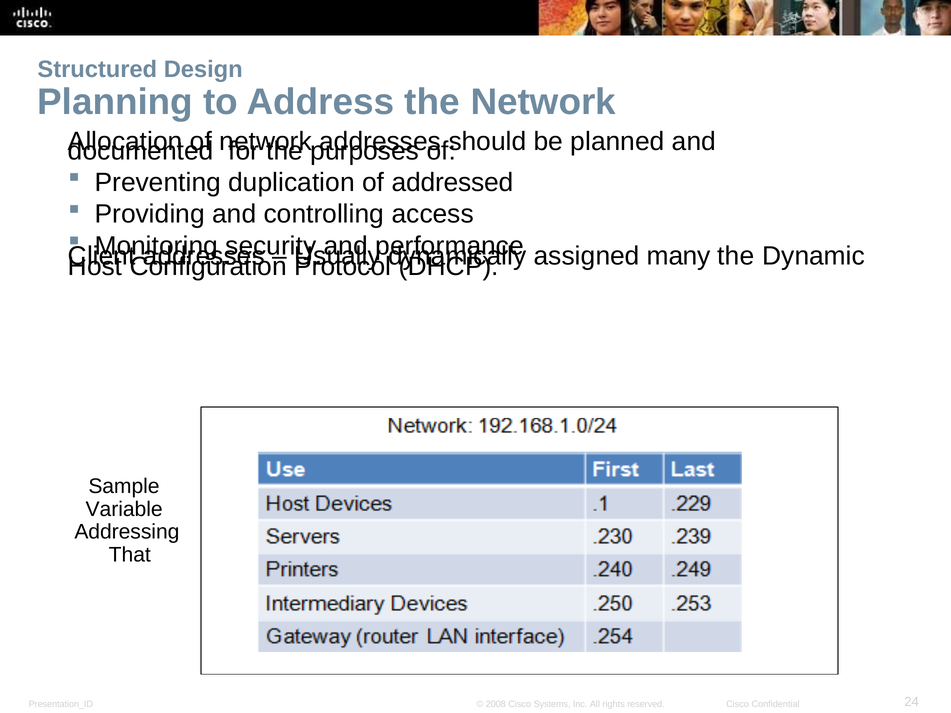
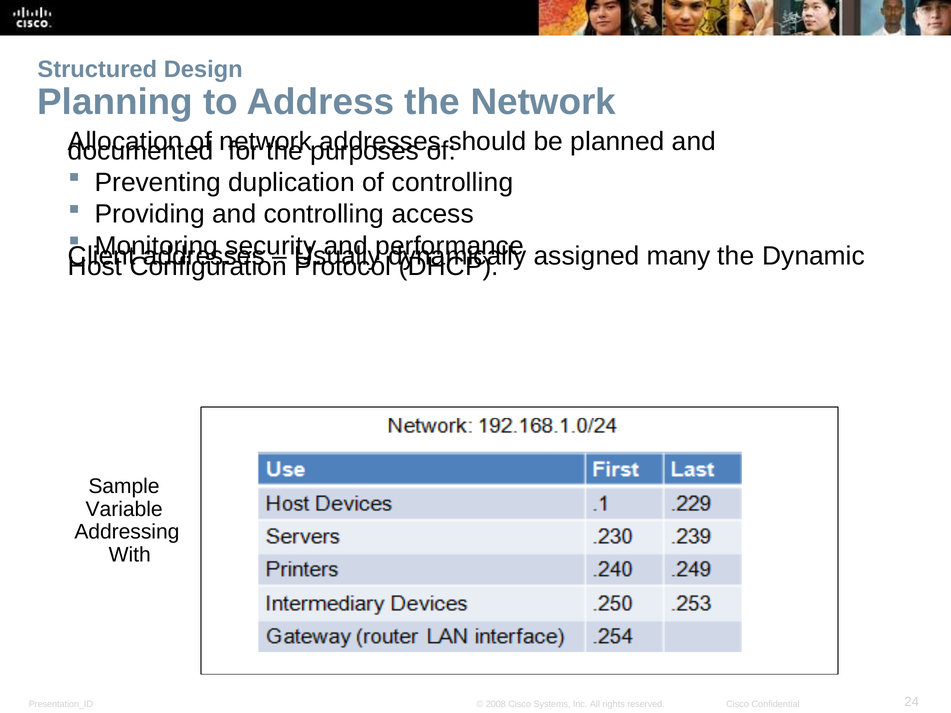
of addressed: addressed -> controlling (453, 183)
That: That -> With (130, 555)
